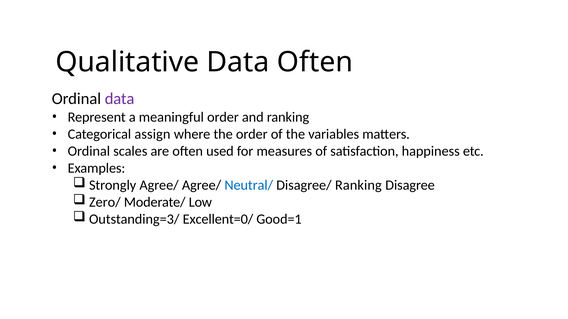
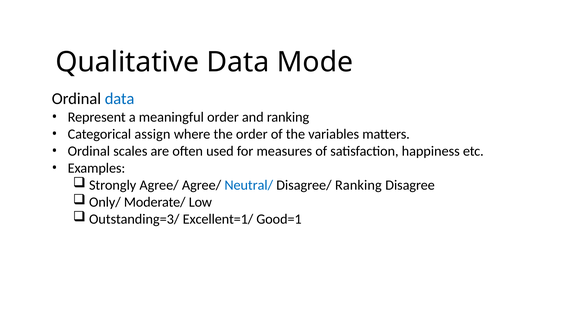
Data Often: Often -> Mode (315, 62)
data colour: purple -> blue (120, 99)
Zero/: Zero/ -> Only/ (105, 202)
Excellent=0/: Excellent=0/ -> Excellent=1/ (218, 220)
